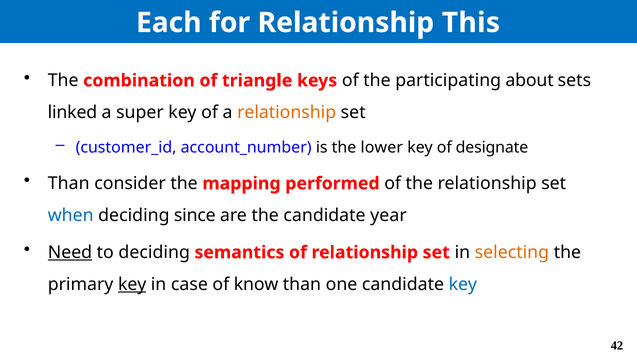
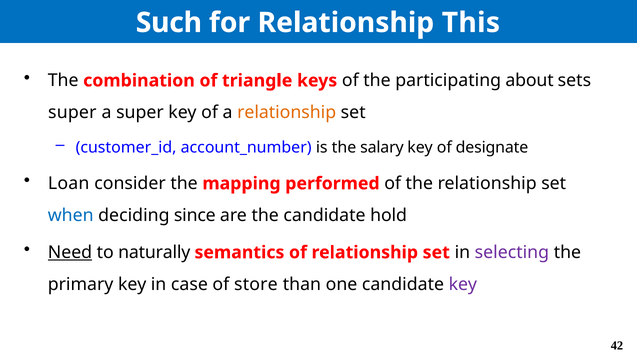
Each: Each -> Such (169, 23)
linked: linked -> super (72, 113)
lower: lower -> salary (382, 147)
Than: Than -> Loan (69, 184)
year: year -> hold (389, 216)
to deciding: deciding -> naturally (154, 253)
selecting colour: orange -> purple (512, 253)
key underline: present -> none (132, 285)
know: know -> store (256, 285)
key colour: blue -> purple (463, 285)
